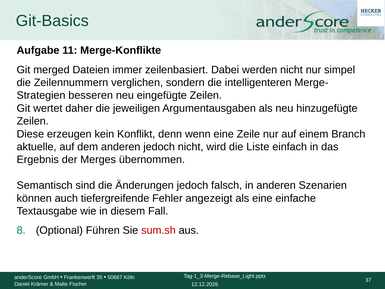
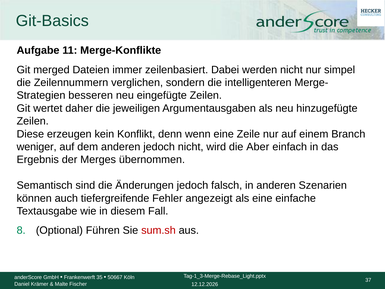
aktuelle: aktuelle -> weniger (37, 147)
Liste: Liste -> Aber (258, 147)
